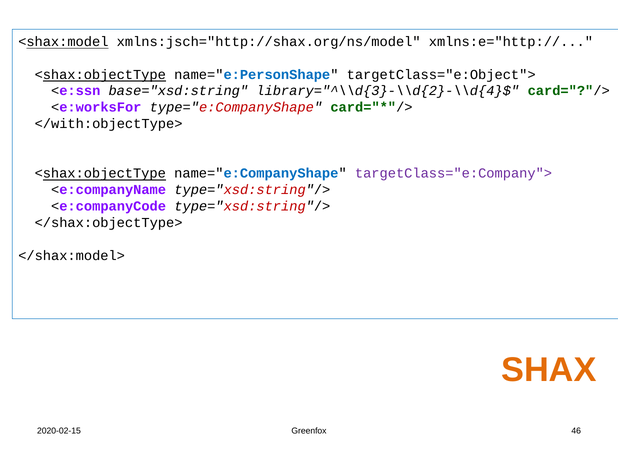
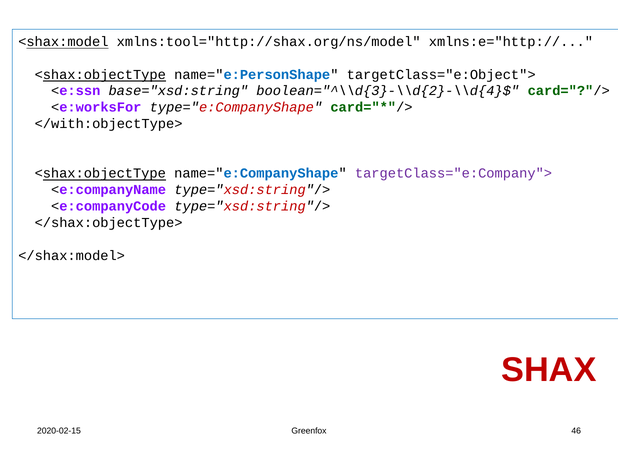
xmlns:jsch="http://shax.org/ns/model: xmlns:jsch="http://shax.org/ns/model -> xmlns:tool="http://shax.org/ns/model (269, 42)
library="^\\d{3}-\\d{2}-\\d{4}$: library="^\\d{3}-\\d{2}-\\d{4}$ -> boolean="^\\d{3}-\\d{2}-\\d{4}$ (388, 91)
SHAX colour: orange -> red (549, 371)
